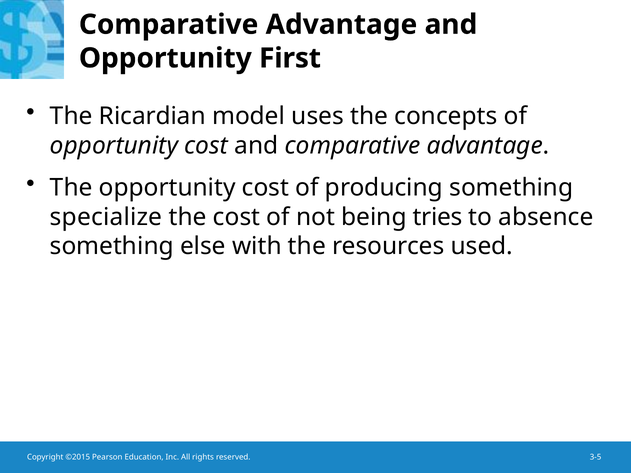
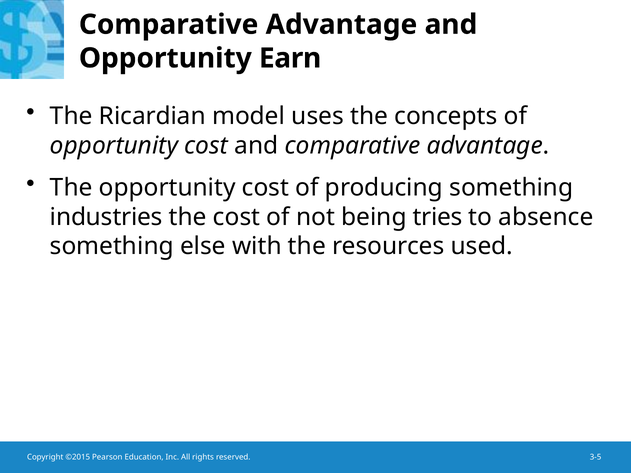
First: First -> Earn (290, 58)
specialize: specialize -> industries (106, 217)
